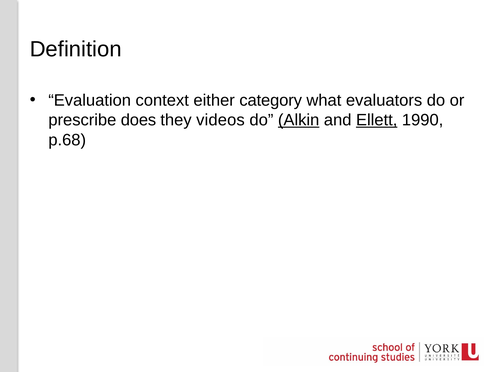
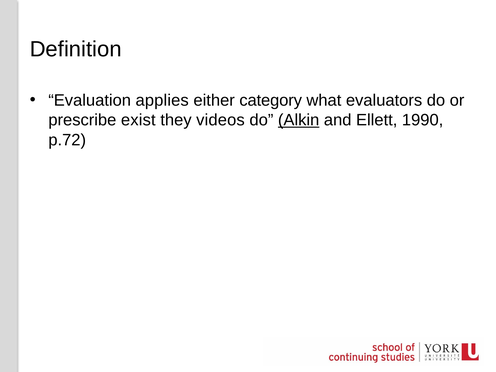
context: context -> applies (162, 100)
does: does -> exist (138, 120)
Ellett underline: present -> none (377, 120)
p.68: p.68 -> p.72 (67, 140)
